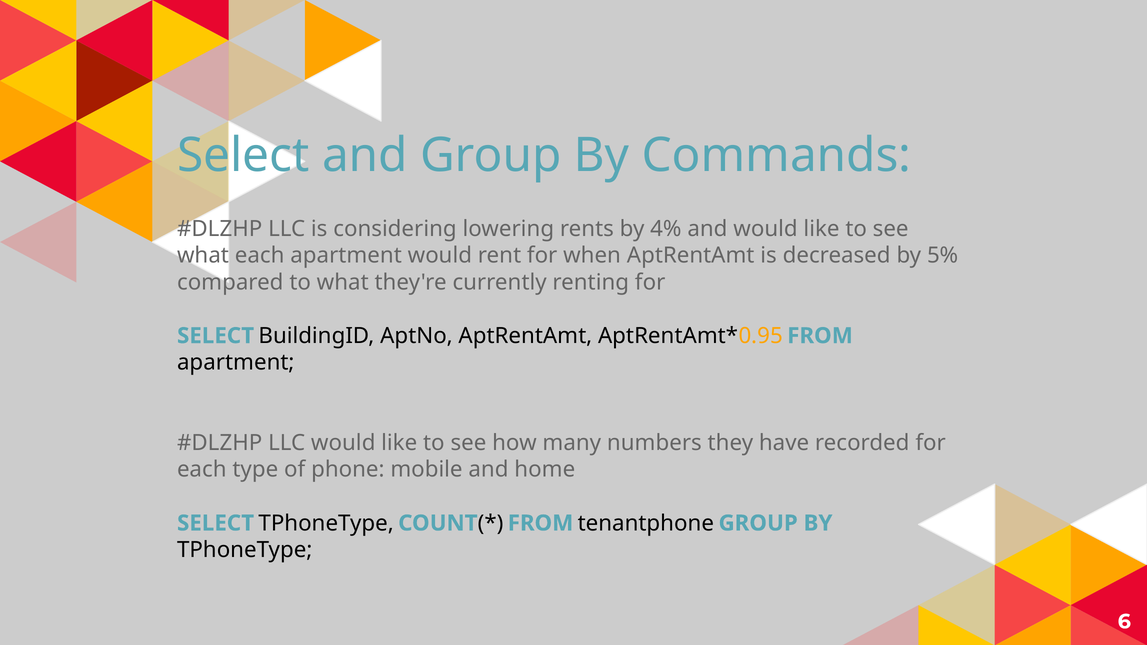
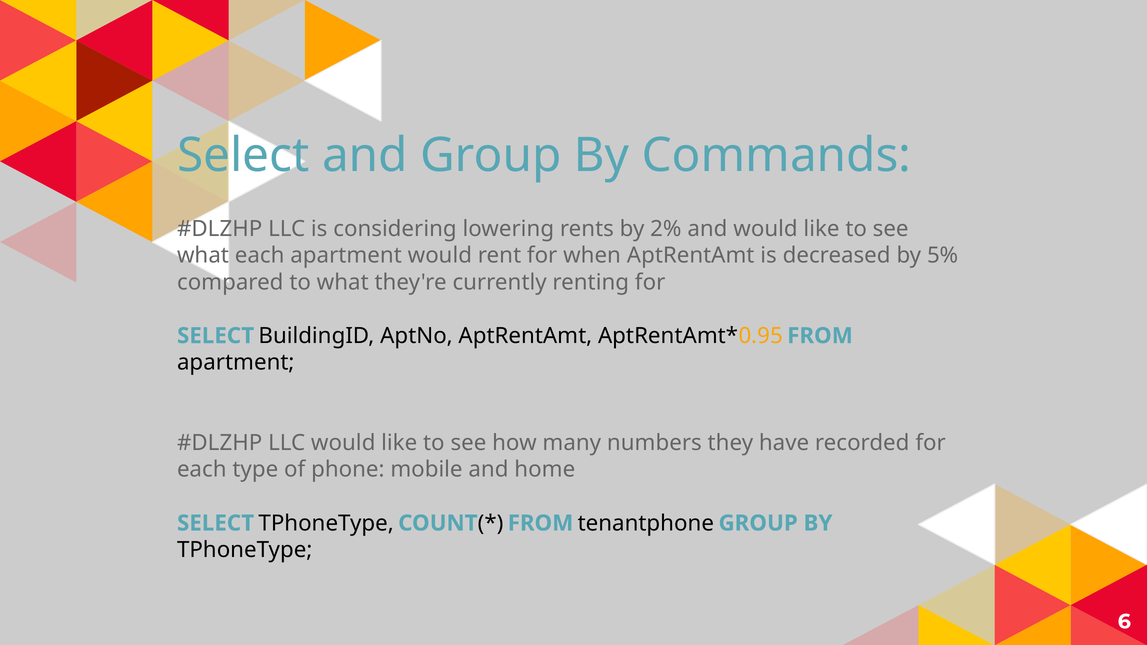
4%: 4% -> 2% (666, 229)
